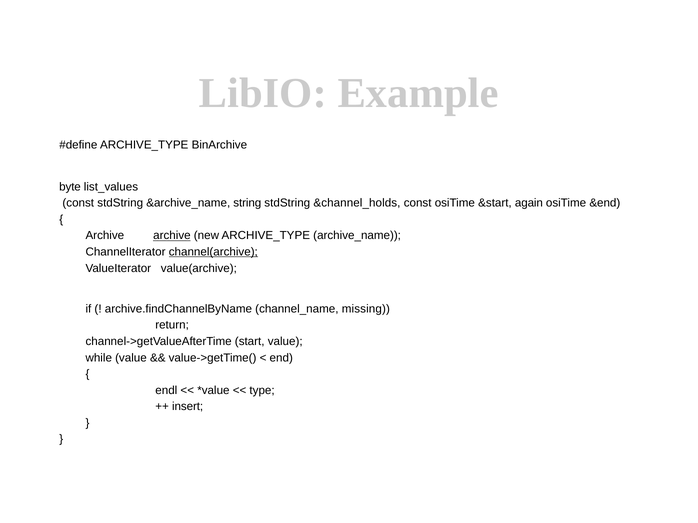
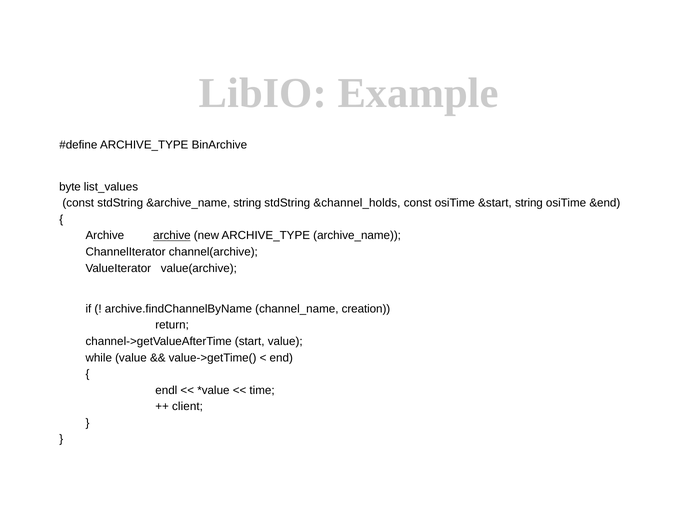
&start again: again -> string (529, 203)
channel(archive underline: present -> none (213, 252)
missing: missing -> creation (366, 309)
type: type -> time (262, 391)
insert: insert -> client (188, 407)
